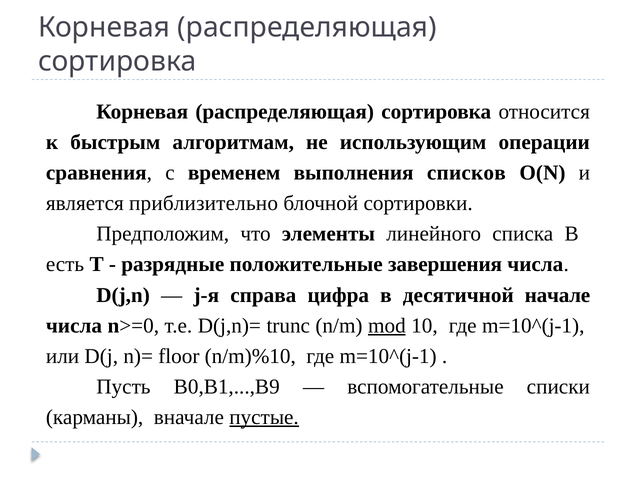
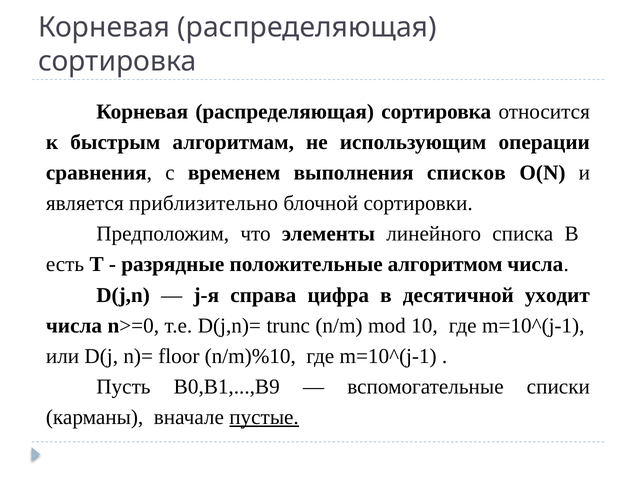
завершения: завершения -> алгоритмом (445, 264)
начале: начале -> уходит (557, 295)
mod underline: present -> none (387, 326)
